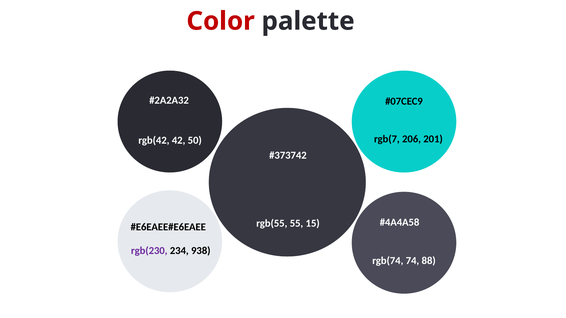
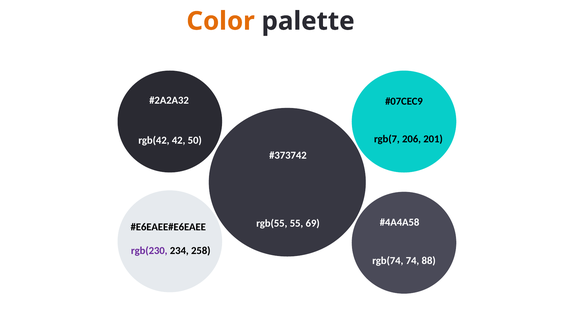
Color colour: red -> orange (221, 21)
15: 15 -> 69 (313, 224)
938: 938 -> 258 (201, 251)
